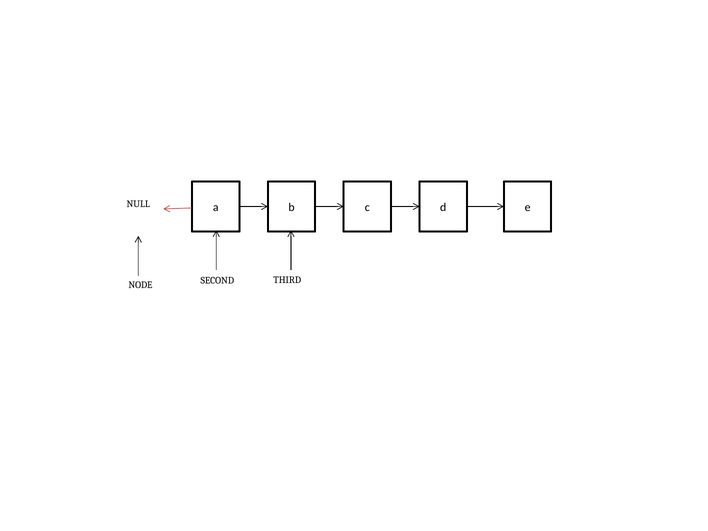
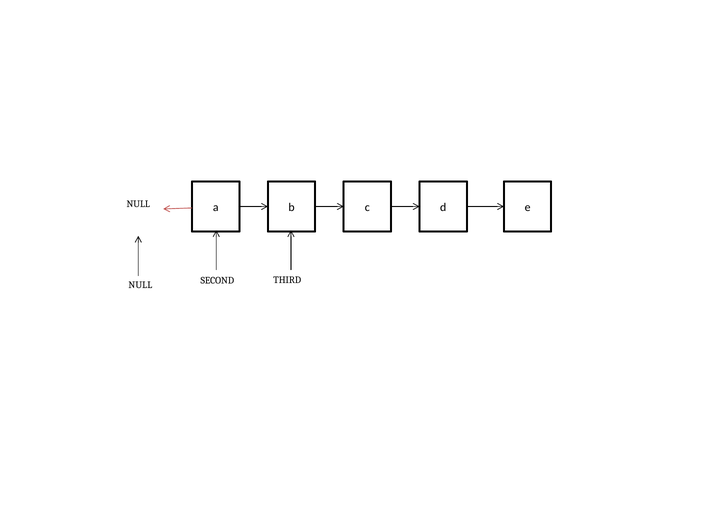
NODE: NODE -> NULL (140, 285)
